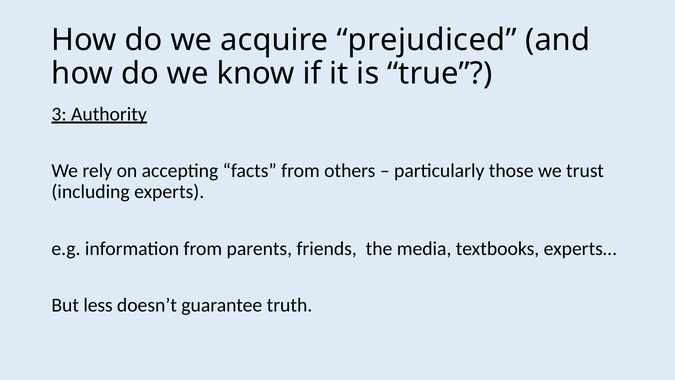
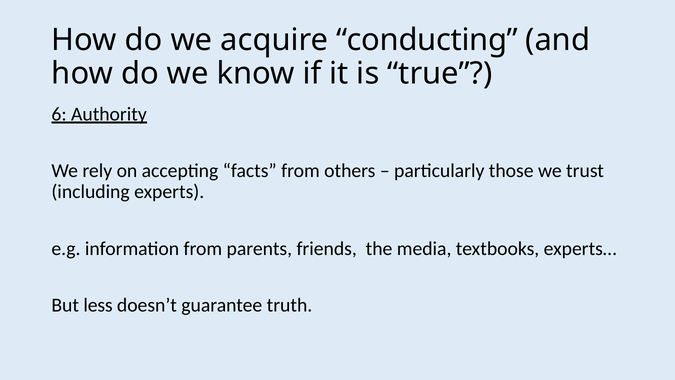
prejudiced: prejudiced -> conducting (427, 40)
3: 3 -> 6 (59, 114)
